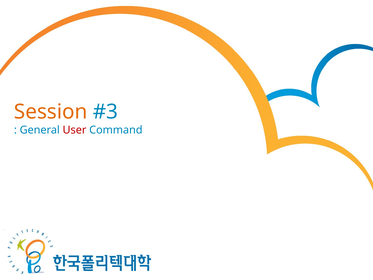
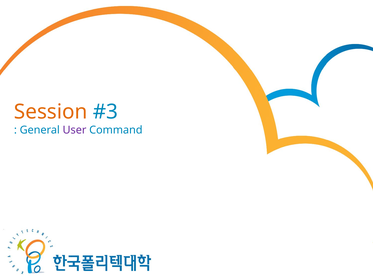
User colour: red -> purple (74, 130)
